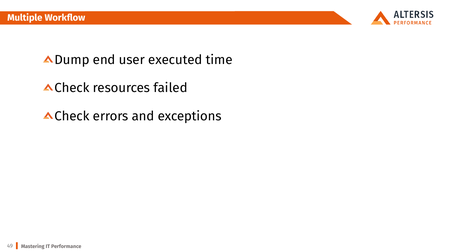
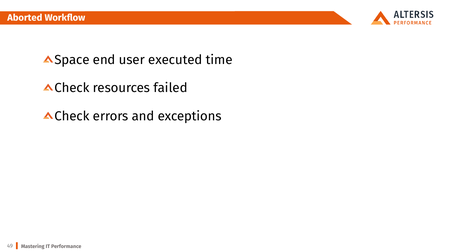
Multiple: Multiple -> Aborted (25, 18)
Dump: Dump -> Space (72, 60)
